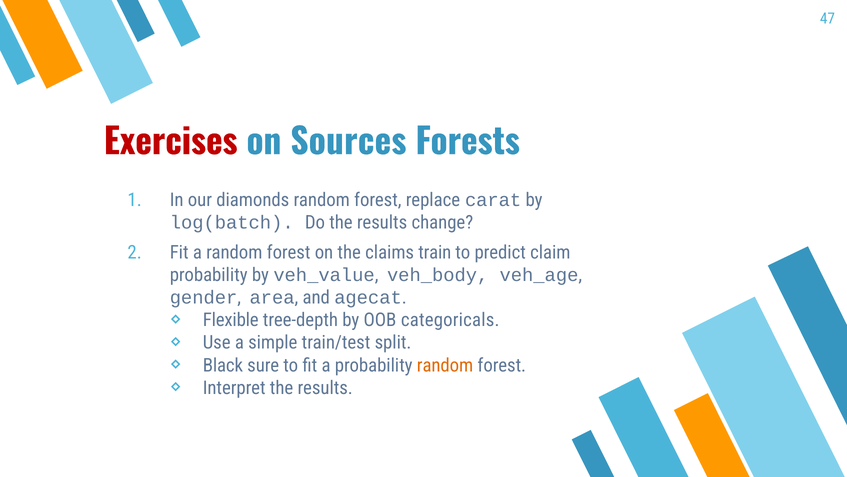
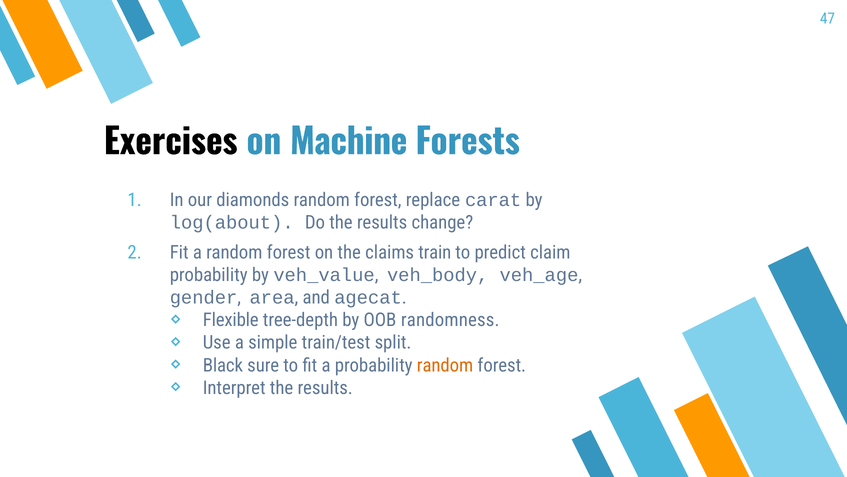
Exercises colour: red -> black (171, 142)
Sources: Sources -> Machine (349, 142)
log(batch: log(batch -> log(about (232, 222)
categoricals: categoricals -> randomness (450, 320)
